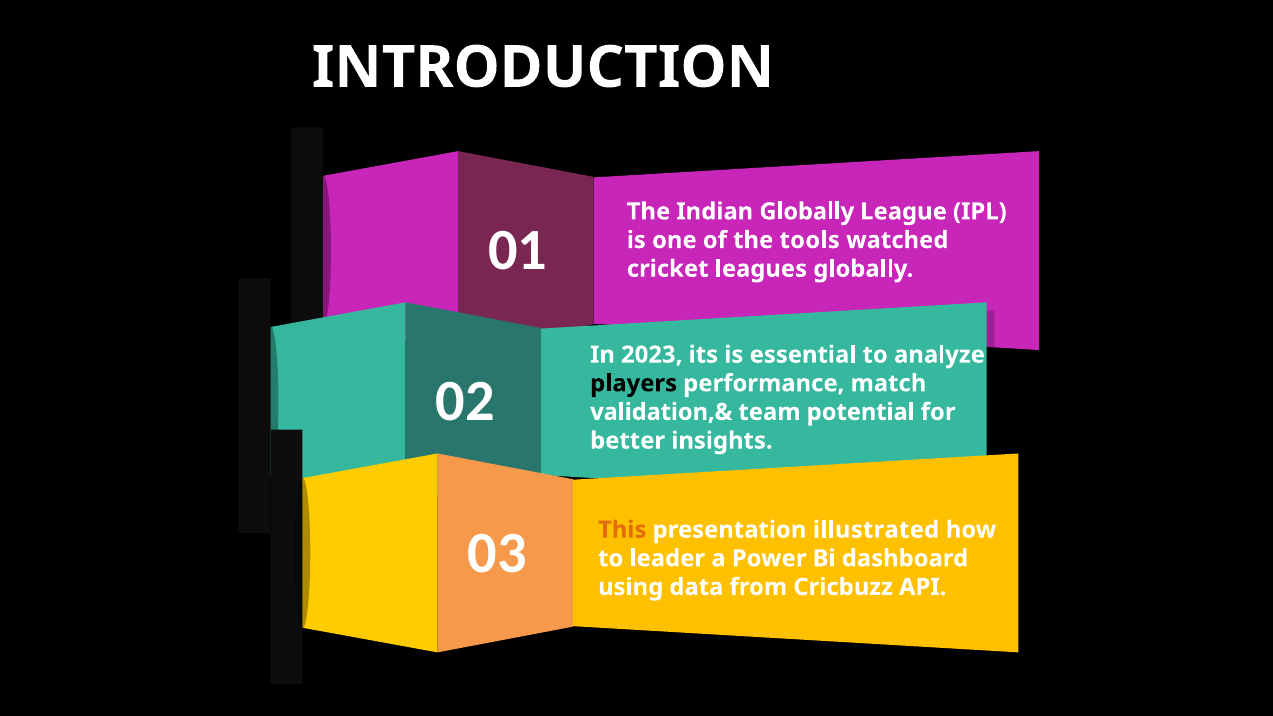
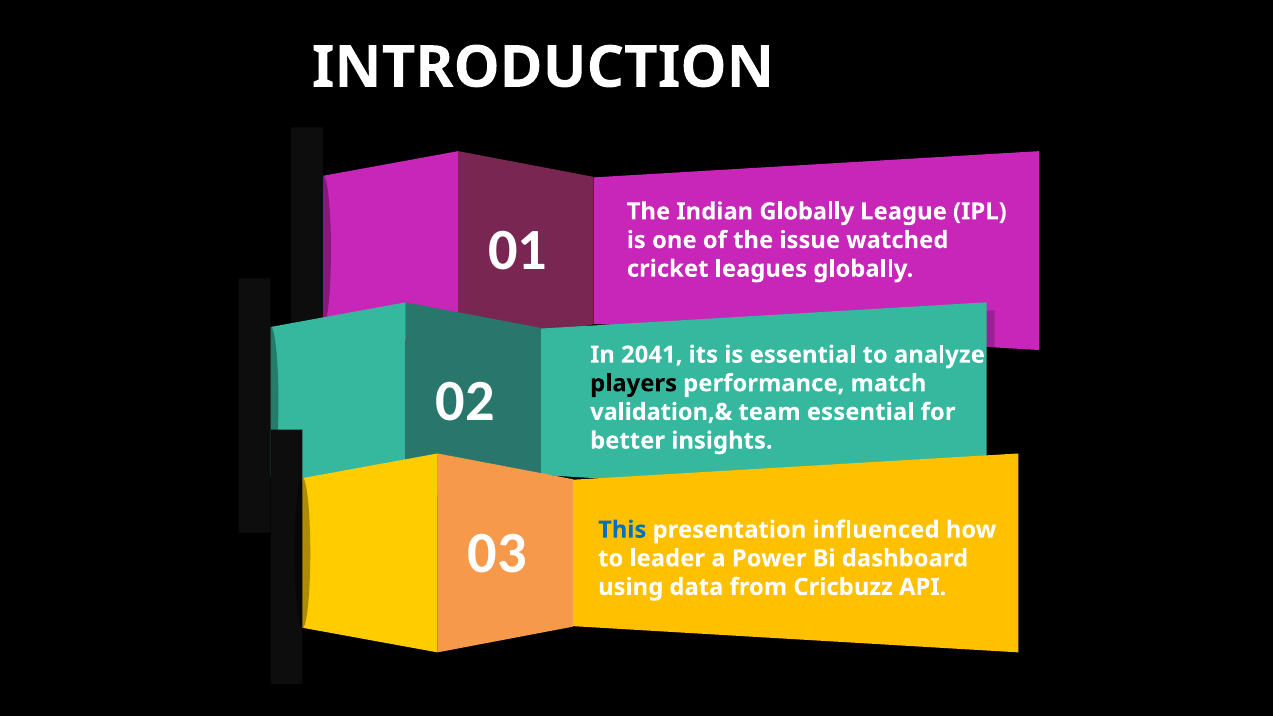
tools: tools -> issue (810, 240)
2023: 2023 -> 2041 (652, 355)
team potential: potential -> essential (861, 412)
This colour: orange -> blue (622, 530)
illustrated: illustrated -> influenced (876, 530)
